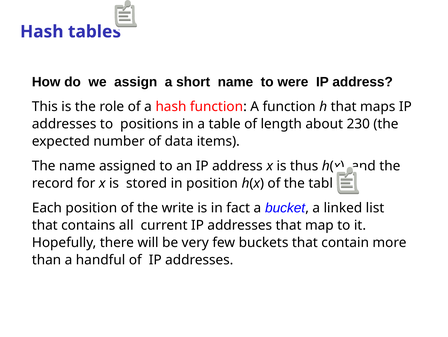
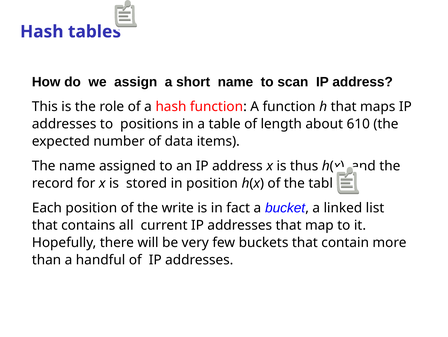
were: were -> scan (293, 82)
230: 230 -> 610 (358, 124)
